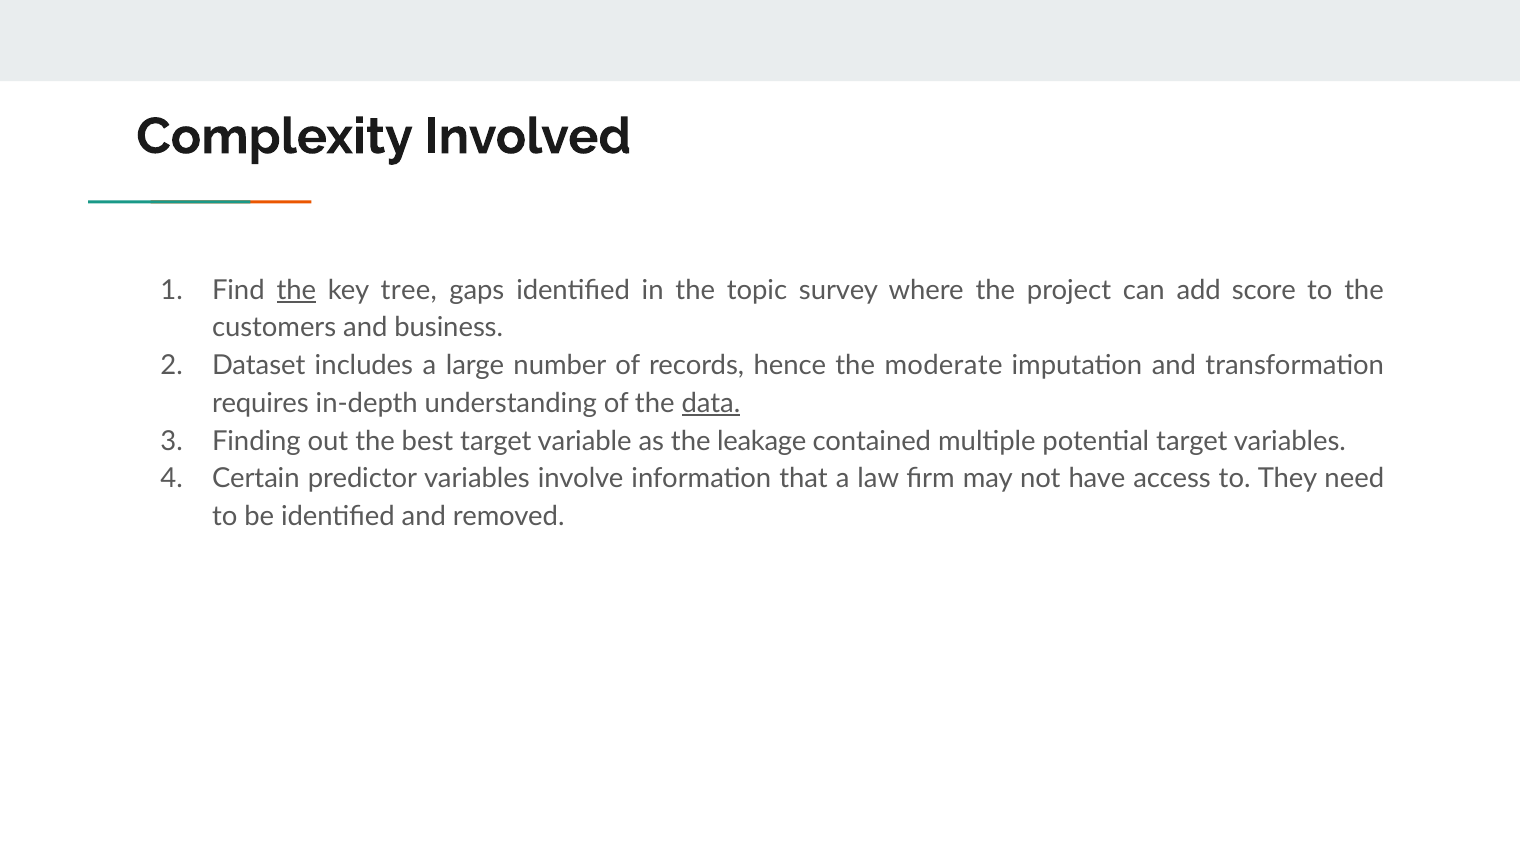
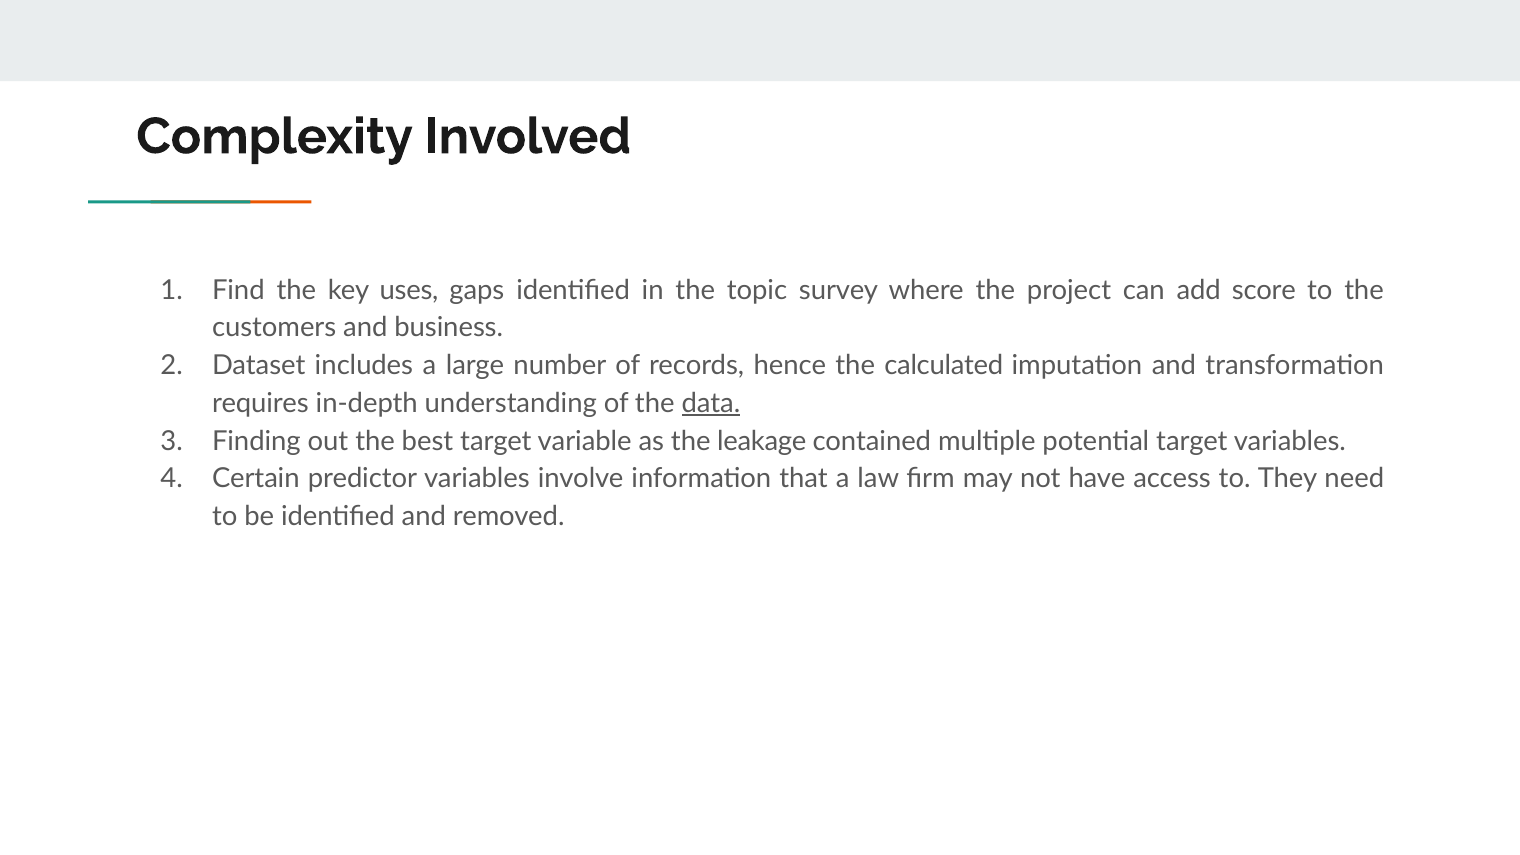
the underline: present -> none (296, 290)
tree: tree -> uses (409, 290)
moderate: moderate -> calculated (944, 366)
